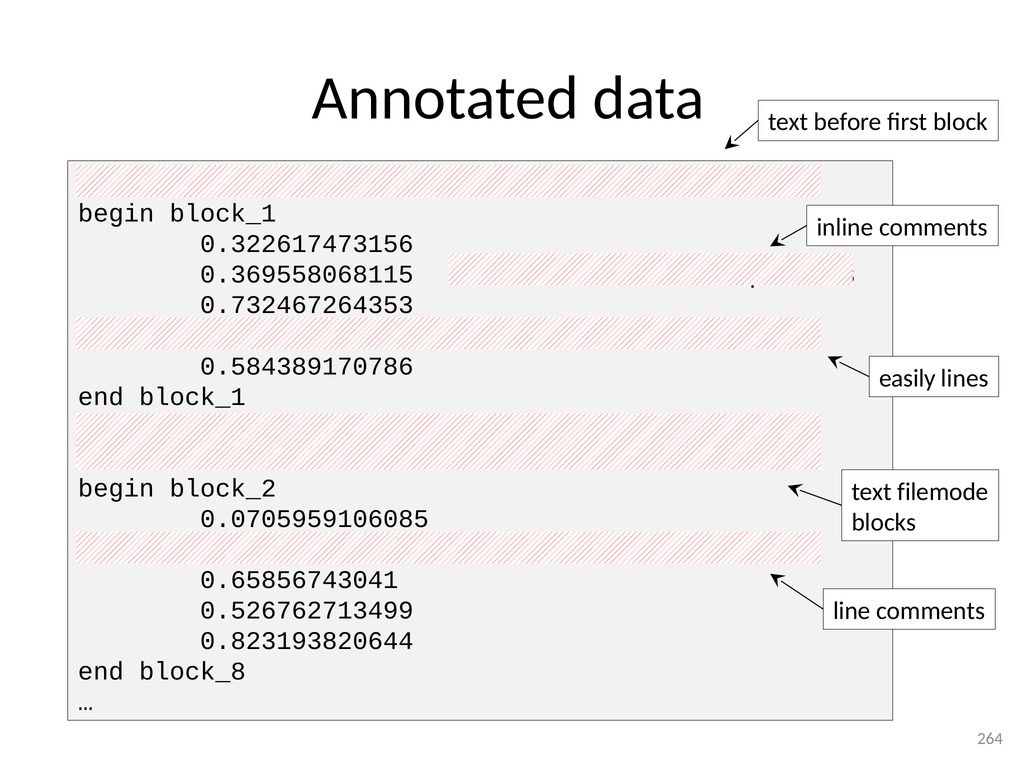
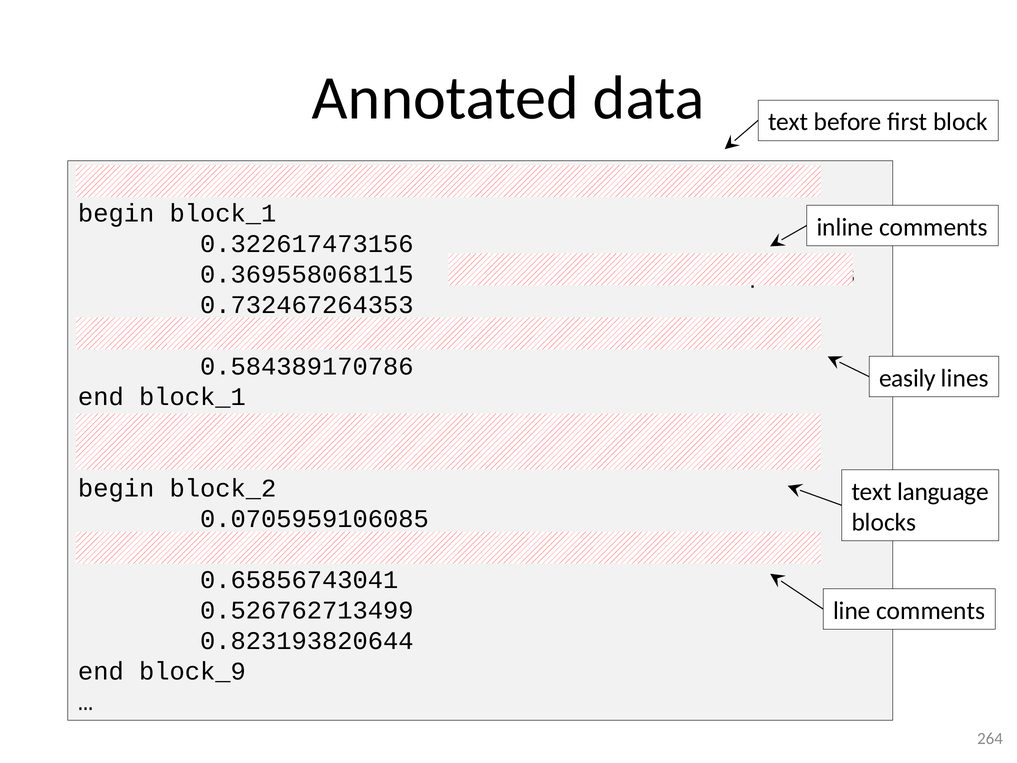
filemode: filemode -> language (943, 492)
block_8: block_8 -> block_9 (192, 671)
